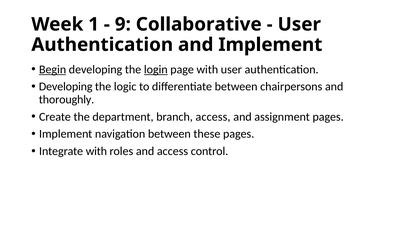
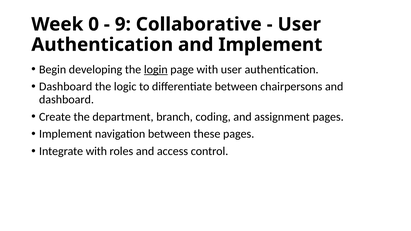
1: 1 -> 0 (94, 24)
Begin underline: present -> none (53, 69)
Developing: Developing -> Dashboard (66, 87)
thoroughly: thoroughly -> dashboard (67, 100)
branch access: access -> coding (213, 117)
